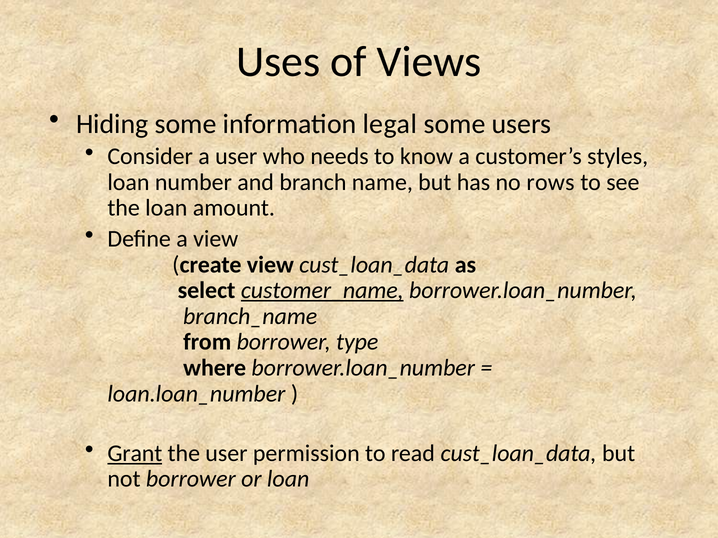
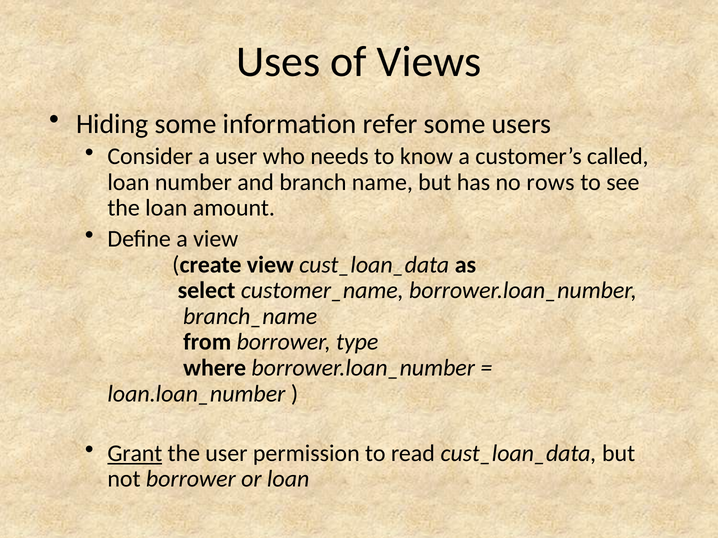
legal: legal -> refer (390, 124)
styles: styles -> called (618, 157)
customer_name underline: present -> none (322, 291)
